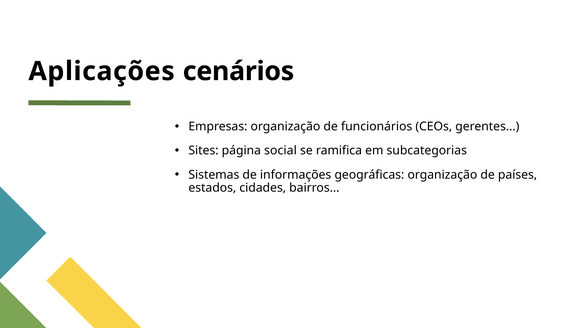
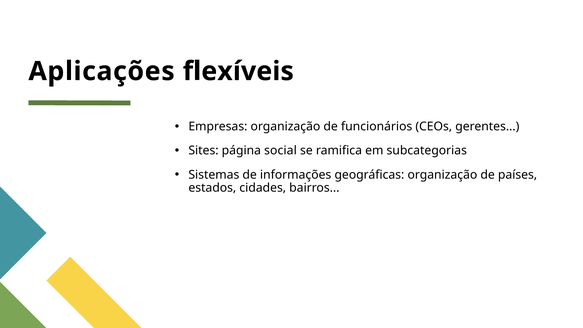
cenários: cenários -> flexíveis (238, 71)
